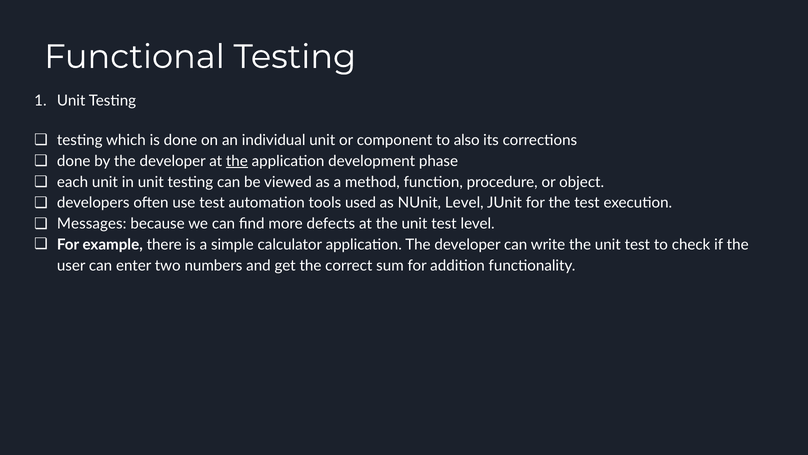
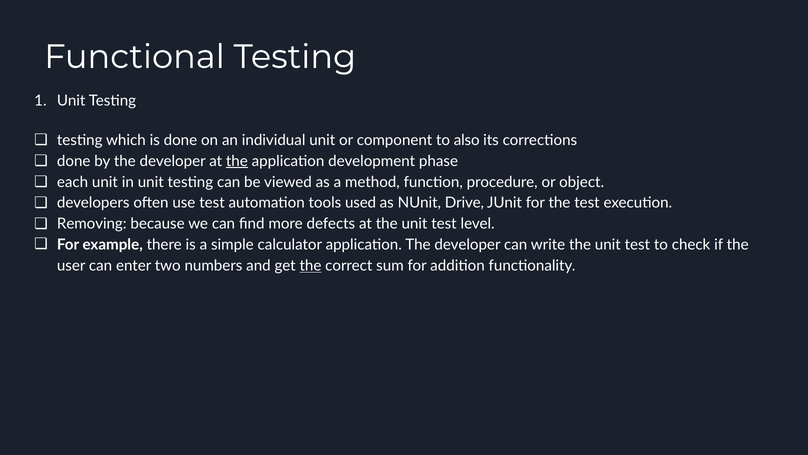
NUnit Level: Level -> Drive (464, 203)
Messages: Messages -> Removing (92, 224)
the underline: none -> present (310, 265)
